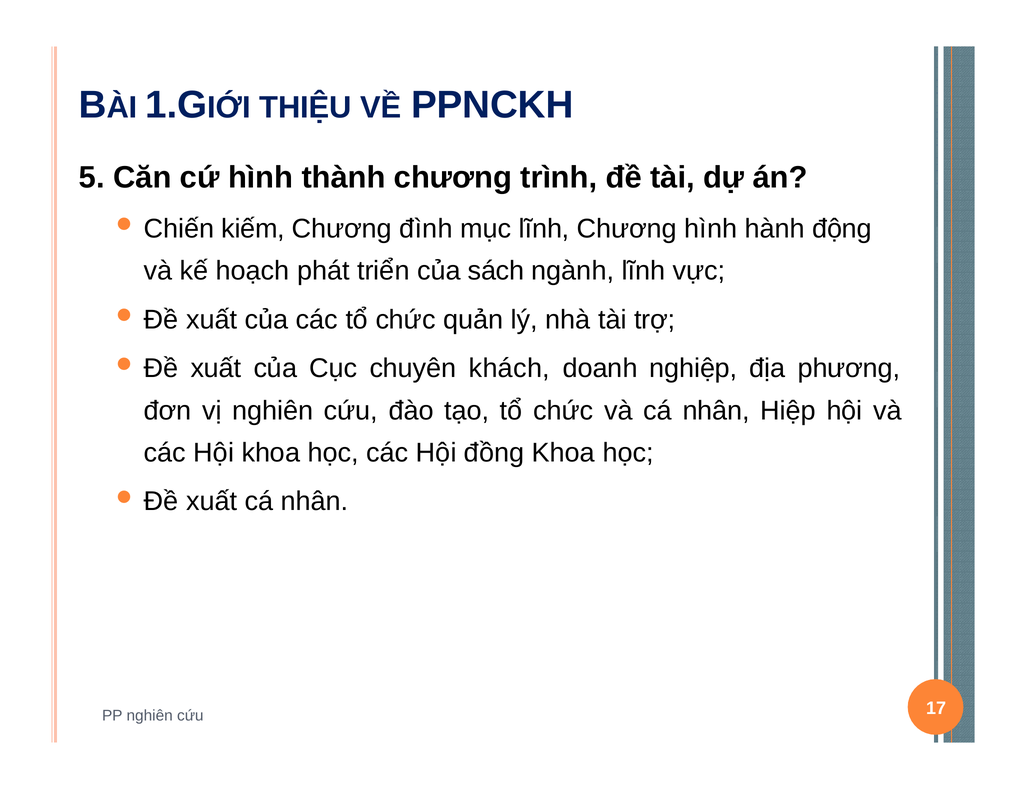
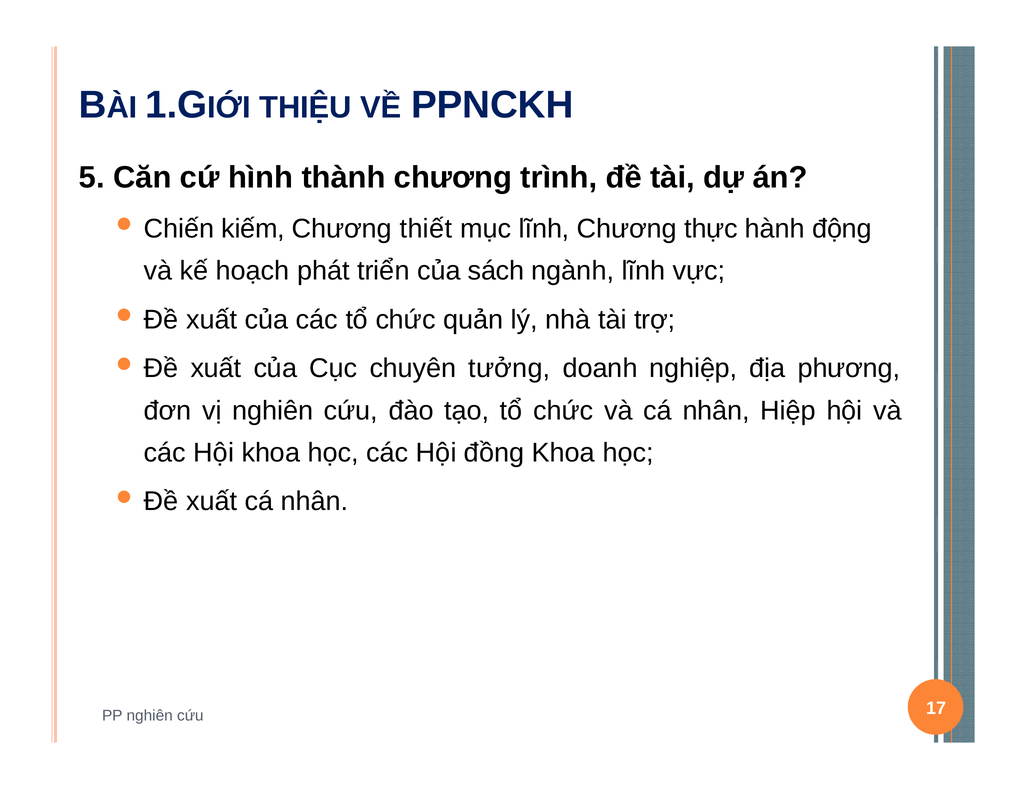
đình: đình -> thiết (426, 229)
Chương hình: hình -> thực (711, 229)
khách: khách -> tưởng (509, 368)
